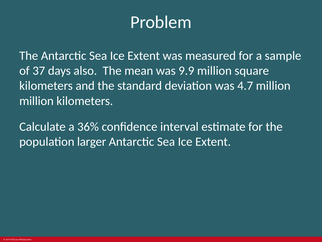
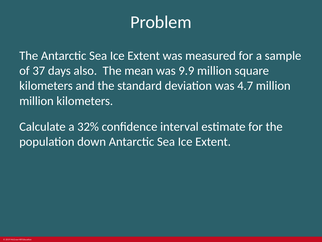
36%: 36% -> 32% (88, 126)
larger: larger -> down (92, 141)
